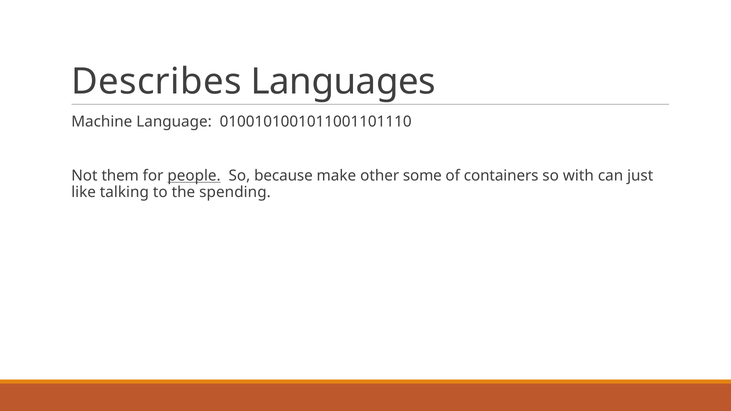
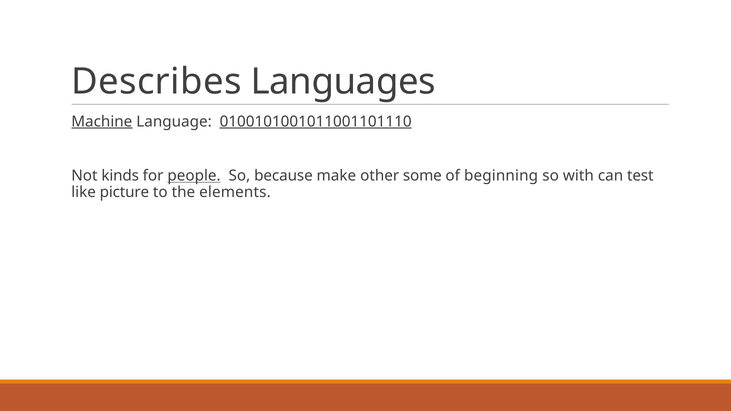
Machine underline: none -> present (102, 122)
0100101001011001101110 underline: none -> present (316, 122)
them: them -> kinds (120, 176)
containers: containers -> beginning (501, 176)
just: just -> test (640, 176)
talking: talking -> picture (124, 192)
spending: spending -> elements (235, 192)
